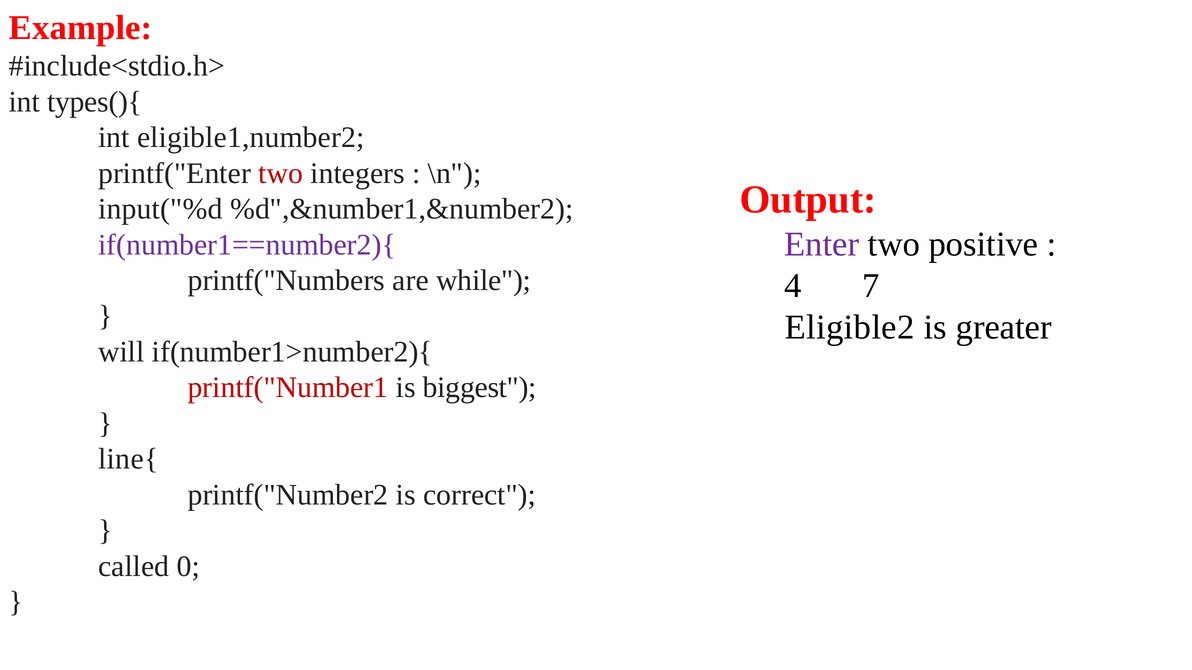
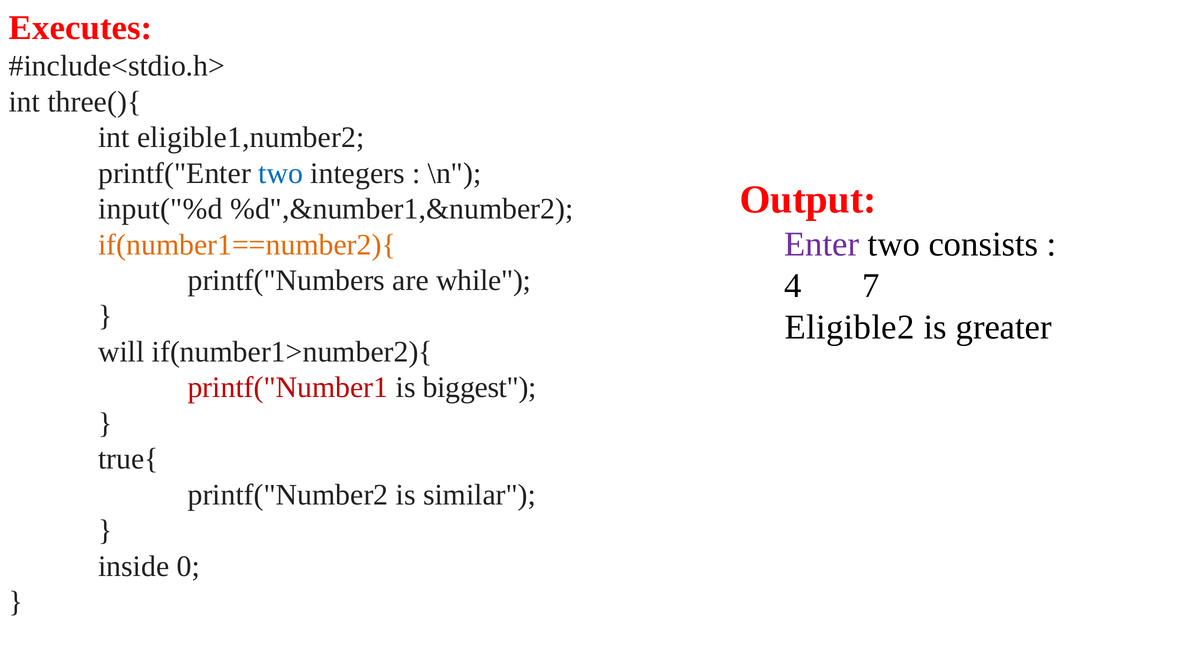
Example: Example -> Executes (81, 28)
types(){: types(){ -> three(){ (94, 102)
two colour: red -> blue (281, 173)
positive: positive -> consists (983, 244)
if(number1==number2){ colour: purple -> orange (247, 245)
line{: line{ -> true{ (128, 459)
correct: correct -> similar (480, 495)
called: called -> inside (134, 567)
